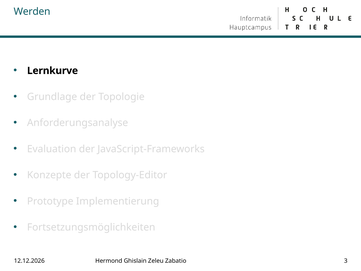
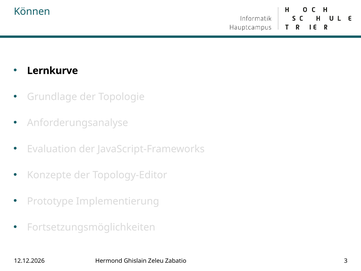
Werden: Werden -> Können (32, 11)
